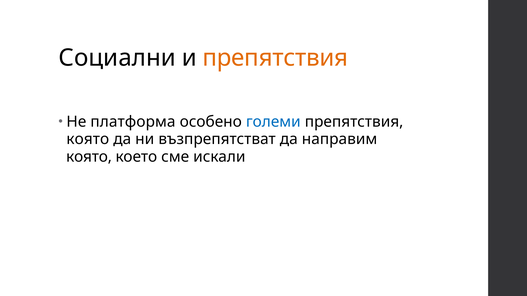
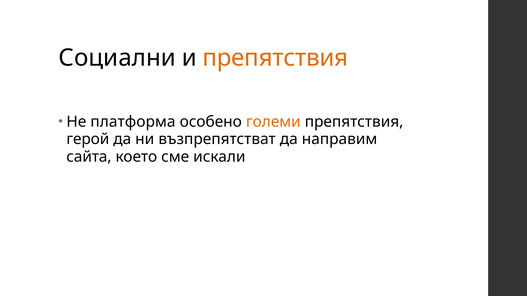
големи colour: blue -> orange (273, 122)
която: която -> герой (88, 139)
която: която -> сайта (89, 157)
